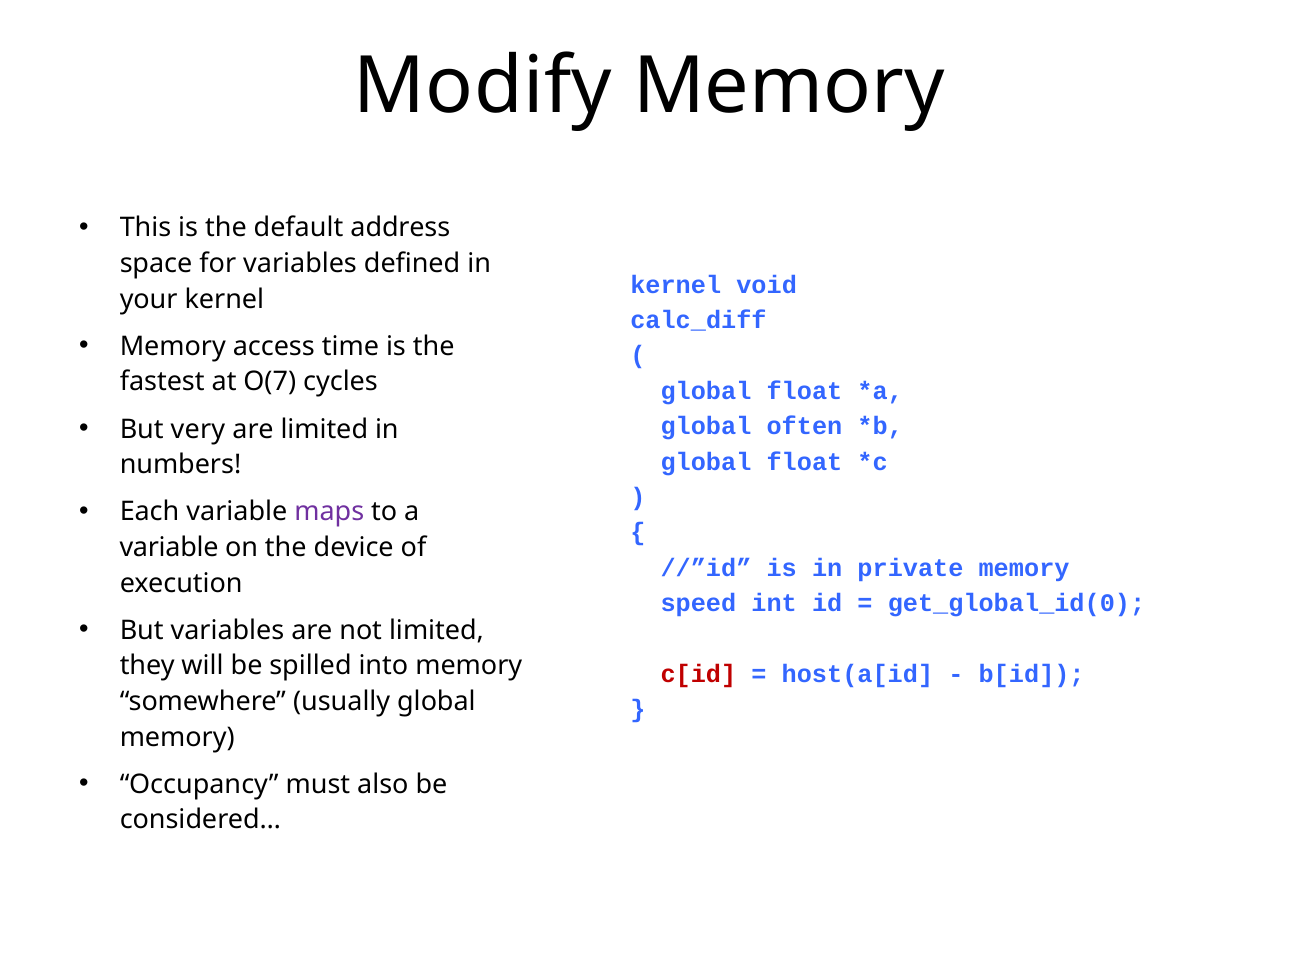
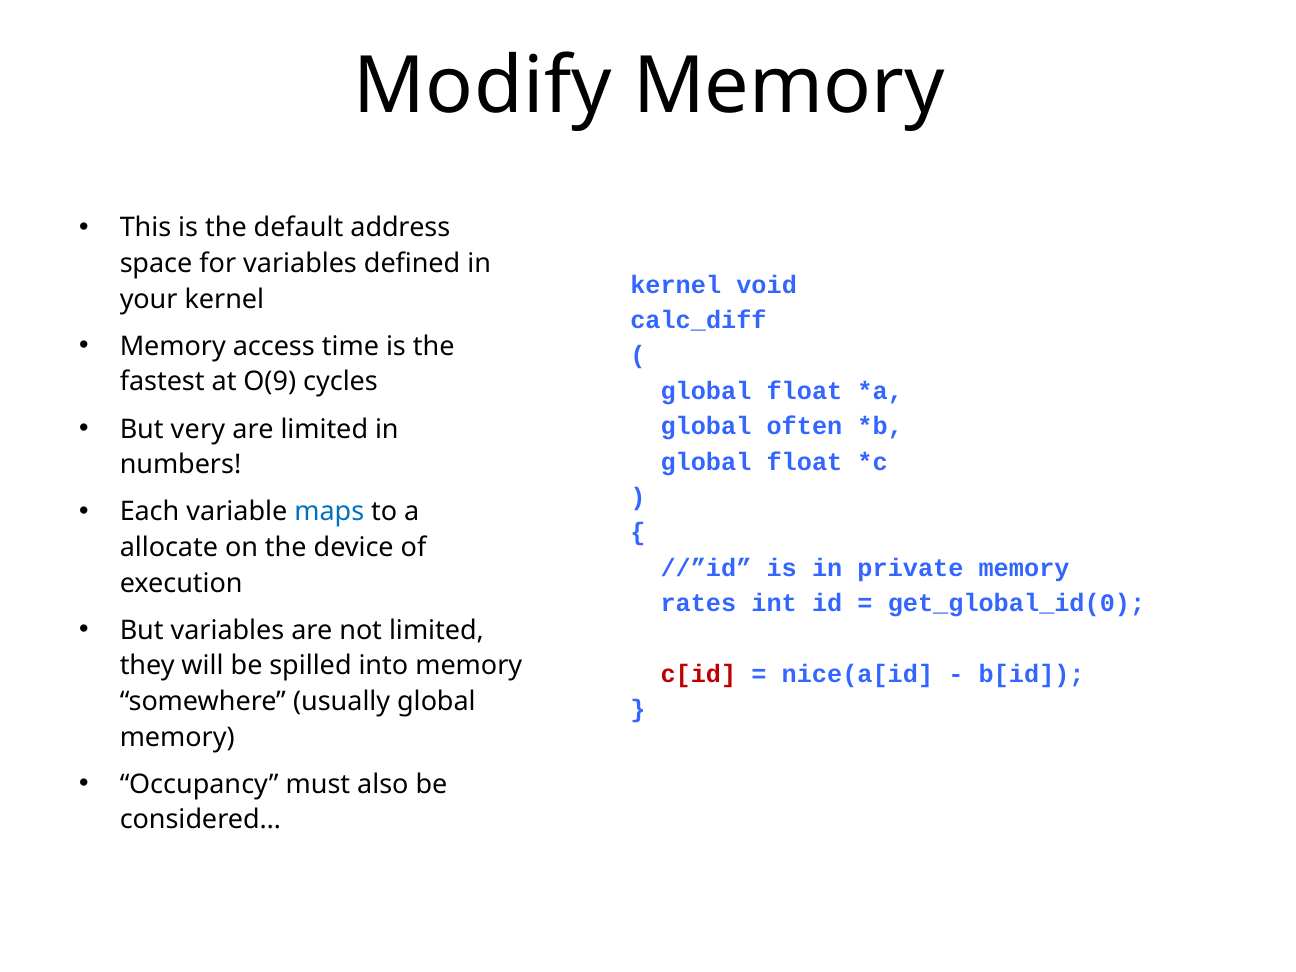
O(7: O(7 -> O(9 (270, 382)
maps colour: purple -> blue (329, 512)
variable: variable -> allocate (169, 548)
speed: speed -> rates (698, 603)
host(a[id: host(a[id -> nice(a[id (857, 674)
